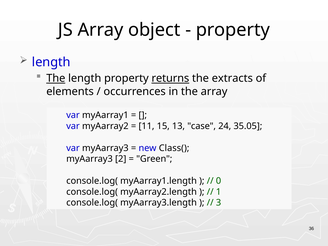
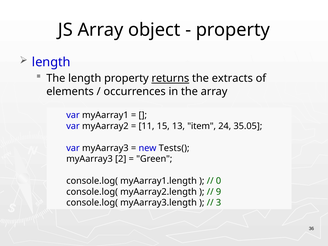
The underline: present -> none (56, 78)
case: case -> item (202, 126)
Class(: Class( -> Tests( (174, 148)
1: 1 -> 9 (219, 192)
